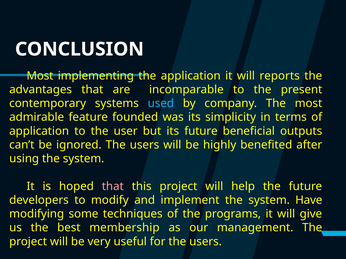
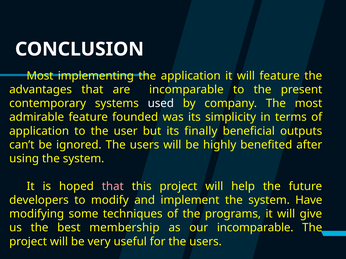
will reports: reports -> feature (280, 76)
used colour: light blue -> white (161, 104)
its future: future -> finally (201, 131)
our management: management -> incomparable (255, 228)
